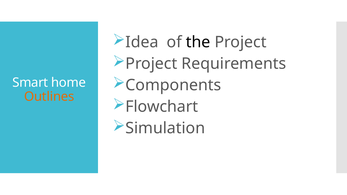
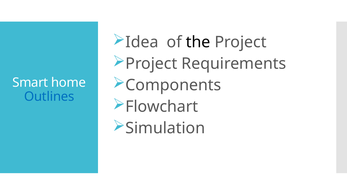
Outlines colour: orange -> blue (49, 97)
